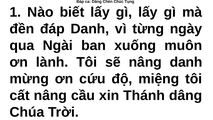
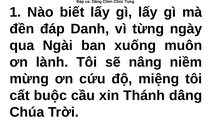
nâng danh: danh -> niềm (186, 62)
cất nâng: nâng -> buộc (50, 95)
